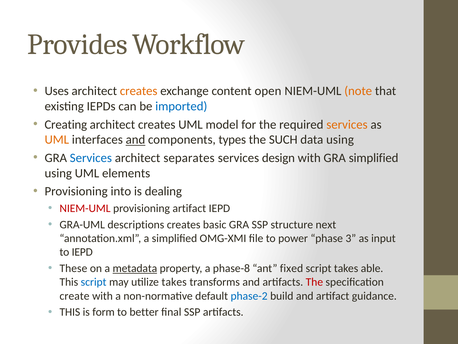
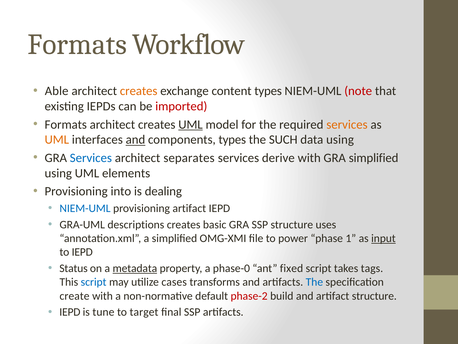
Provides: Provides -> Formats (77, 44)
Uses: Uses -> Able (57, 91)
content open: open -> types (268, 91)
note colour: orange -> red (358, 91)
imported colour: blue -> red (181, 106)
Creating: Creating -> Formats (66, 124)
UML underline: none -> present (191, 124)
design: design -> derive (278, 158)
NIEM-UML colour: red -> blue (85, 208)
next: next -> uses (326, 224)
3: 3 -> 1 (351, 238)
input underline: none -> present (383, 238)
These: These -> Status (74, 268)
phase-8: phase-8 -> phase-0 (231, 268)
able: able -> tags (372, 268)
utilize takes: takes -> cases (174, 282)
The colour: red -> blue (314, 282)
phase-2 colour: blue -> red (249, 295)
artifact guidance: guidance -> structure (374, 295)
THIS: THIS -> IEPD (70, 312)
form: form -> tune (103, 312)
better: better -> target (144, 312)
